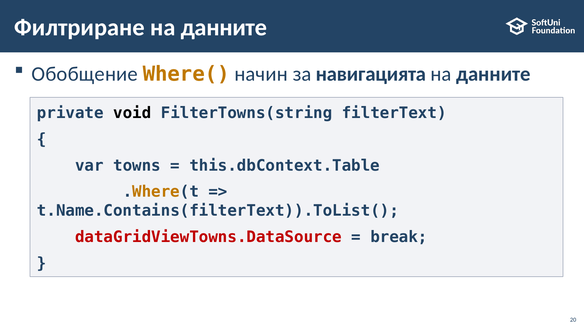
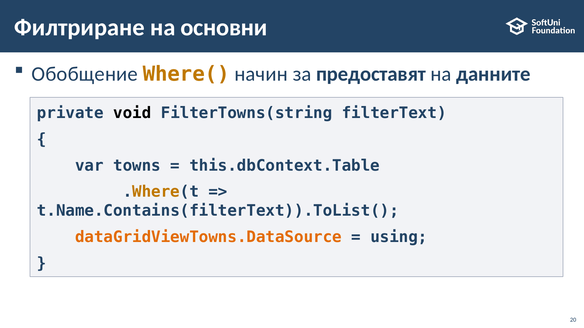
Филтриране на данните: данните -> основни (224, 28)
навигацията: навигацията -> предоставят (371, 74)
dataGridViewTowns.DataSource colour: red -> orange (208, 237)
break: break -> using (399, 237)
